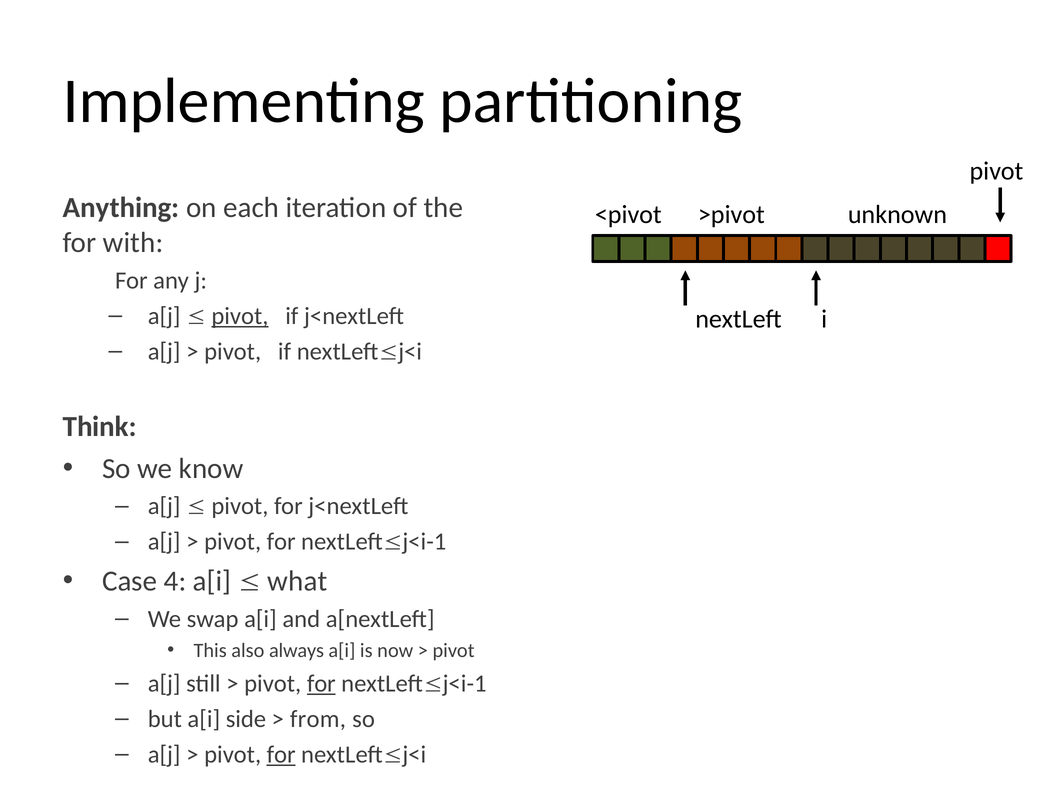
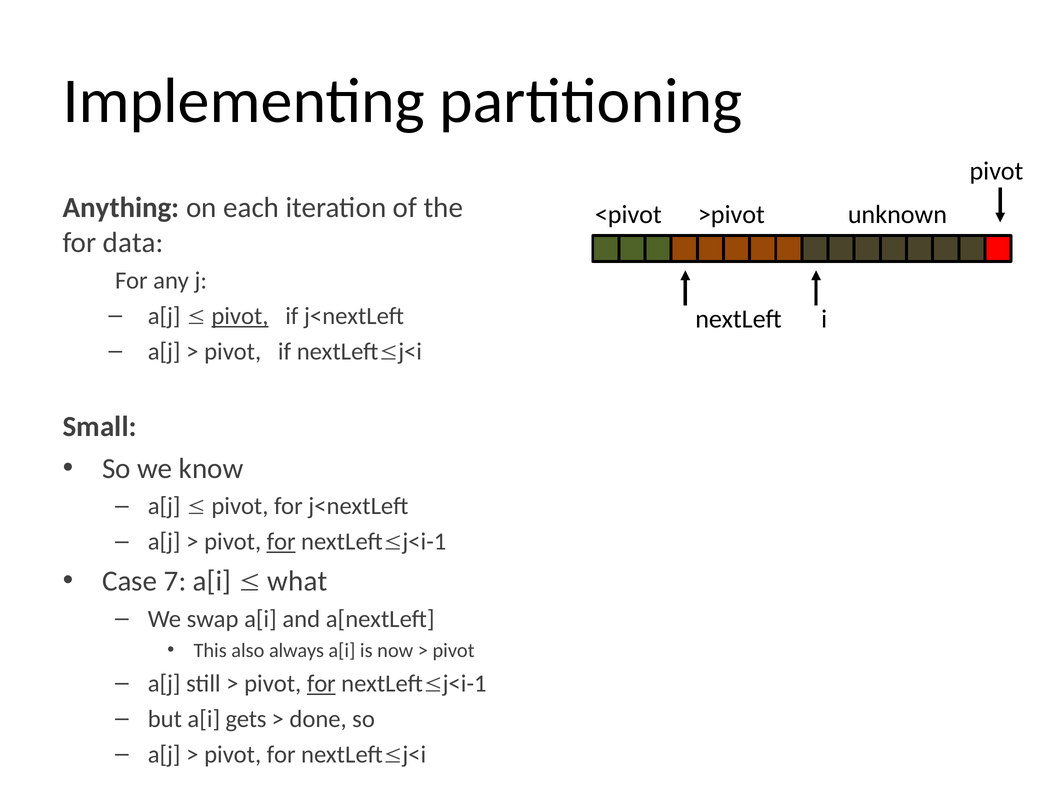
with: with -> data (133, 243)
Think: Think -> Small (100, 426)
for underline: none -> present (281, 541)
4: 4 -> 7 (175, 581)
side: side -> gets (246, 719)
from: from -> done (318, 719)
for underline: present -> none (281, 754)
